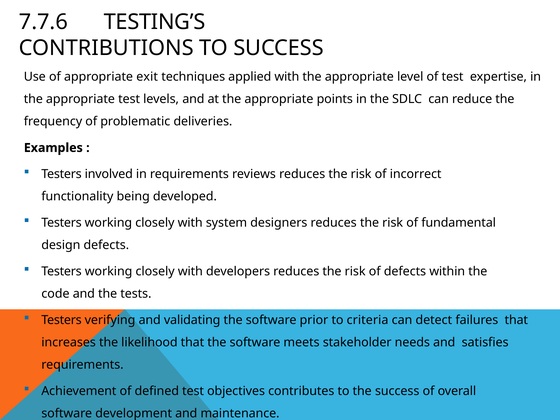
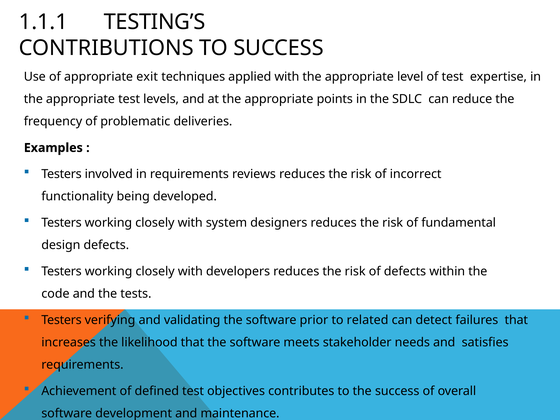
7.7.6: 7.7.6 -> 1.1.1 (43, 22)
criteria: criteria -> related (368, 320)
